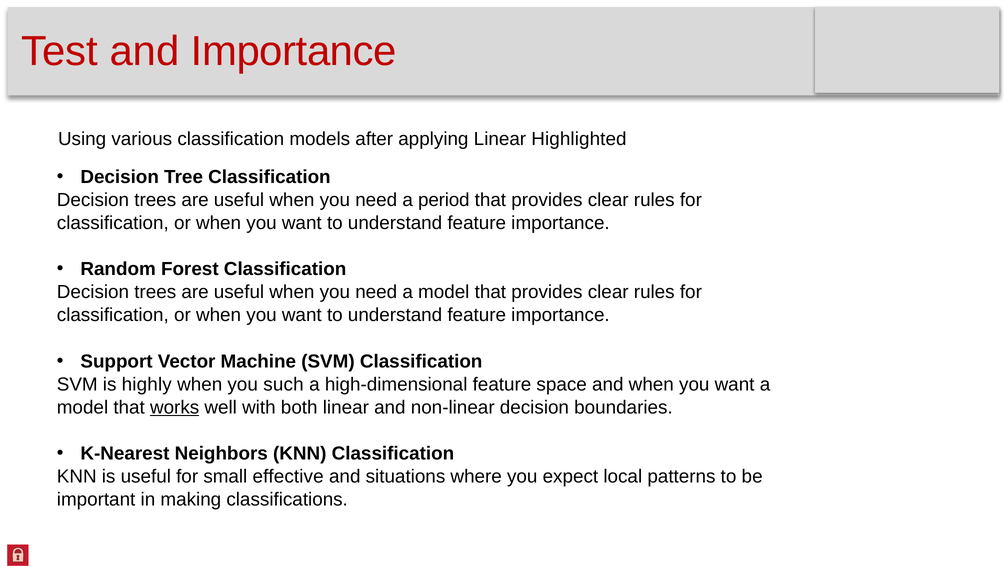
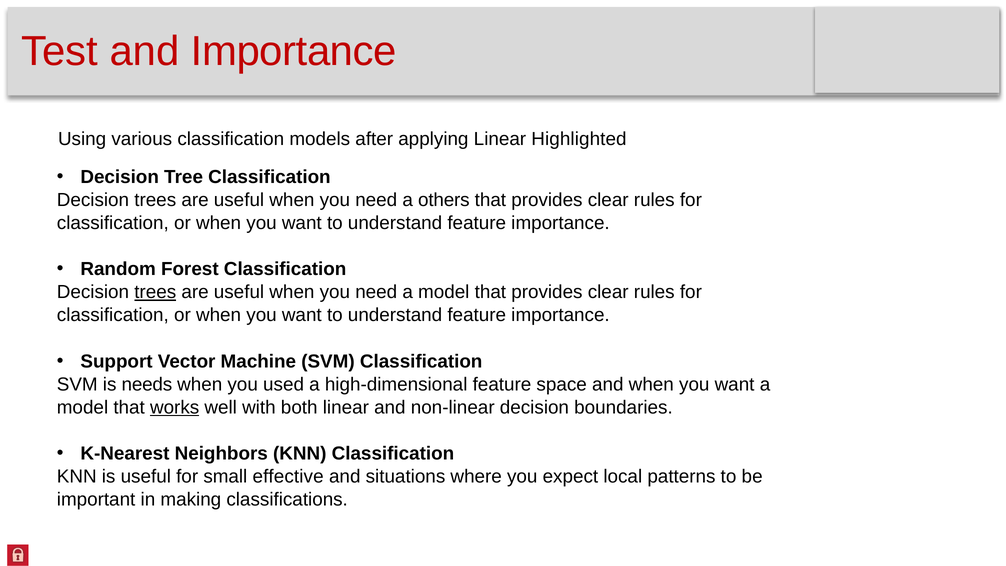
period: period -> others (444, 200)
trees underline: none -> present (155, 292)
highly: highly -> needs (147, 384)
such: such -> used (284, 384)
